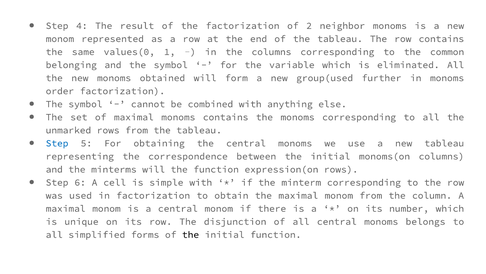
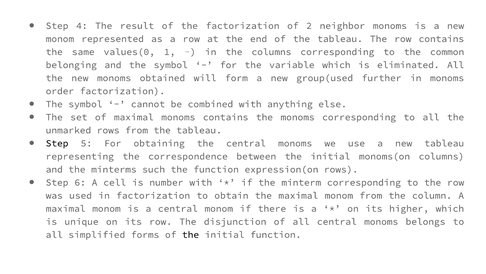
Step colour: blue -> black (57, 143)
minterms will: will -> such (154, 169)
simple: simple -> number (166, 182)
number: number -> higher (409, 208)
